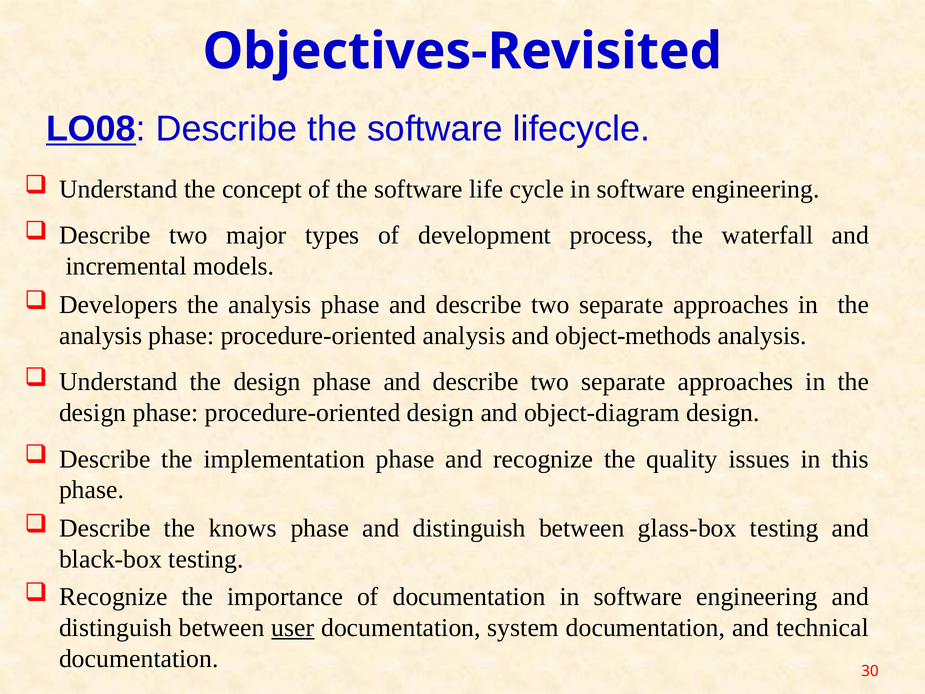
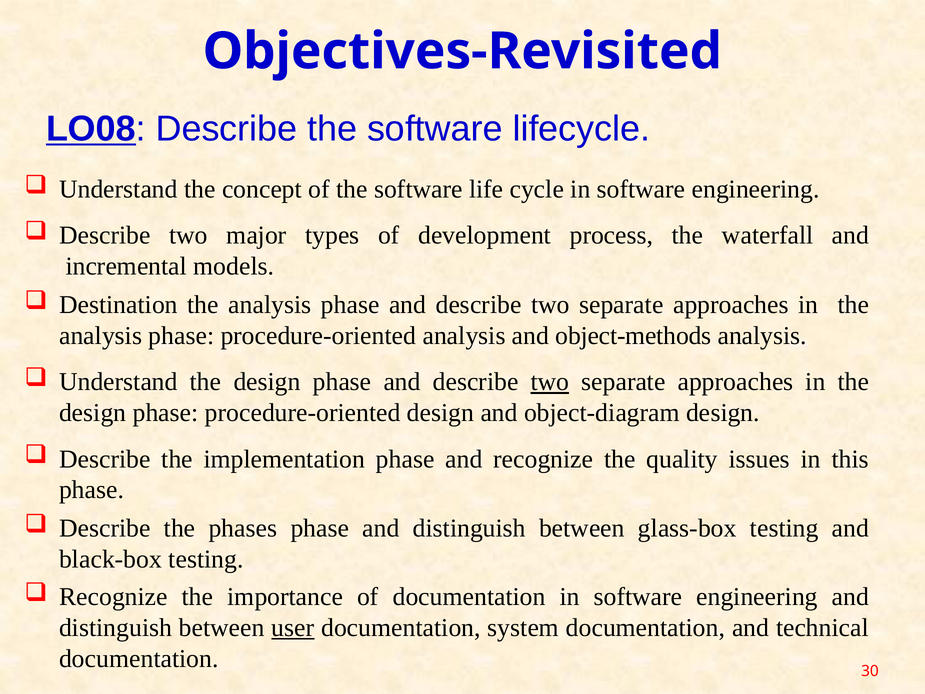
Developers: Developers -> Destination (118, 305)
two underline: none -> present (550, 382)
knows: knows -> phases (243, 528)
